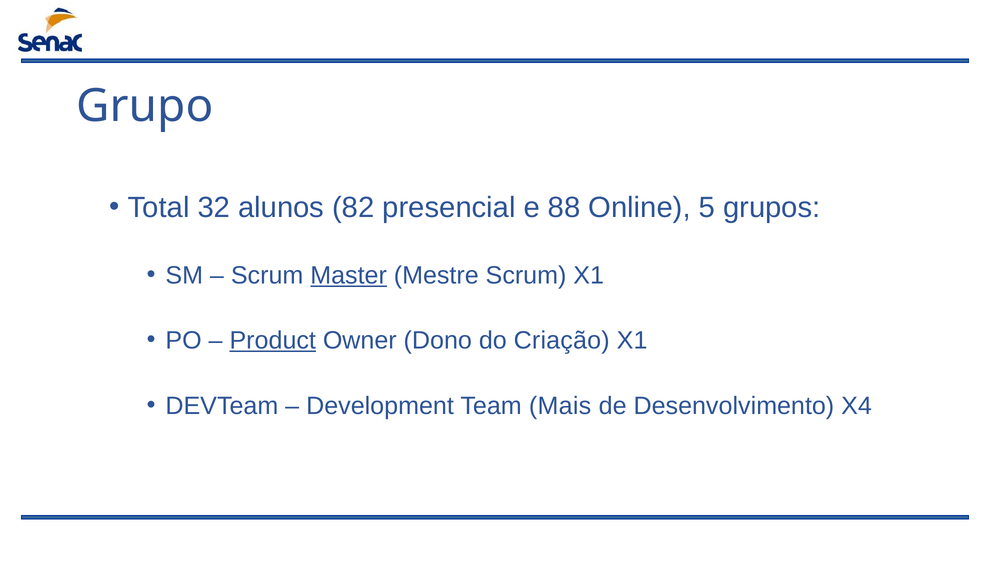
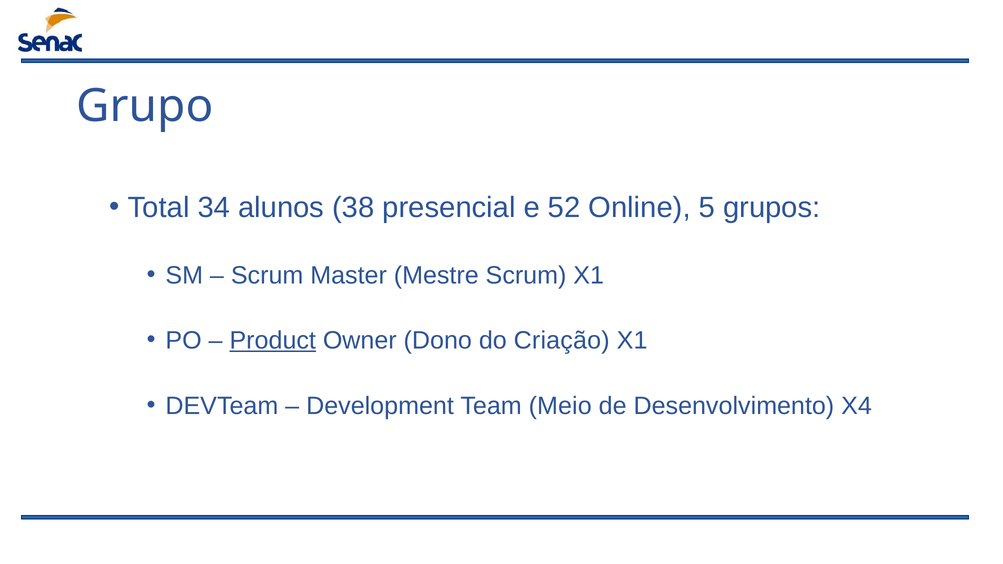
32: 32 -> 34 (214, 208)
82: 82 -> 38 (353, 208)
88: 88 -> 52 (564, 208)
Master underline: present -> none (349, 275)
Mais: Mais -> Meio (560, 406)
